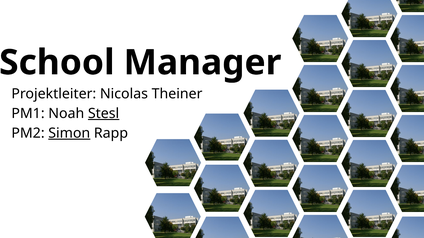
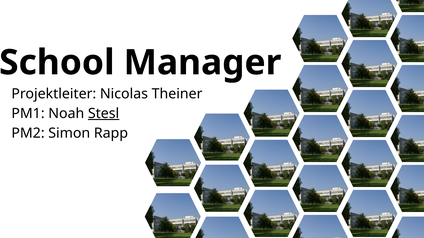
Simon underline: present -> none (69, 133)
